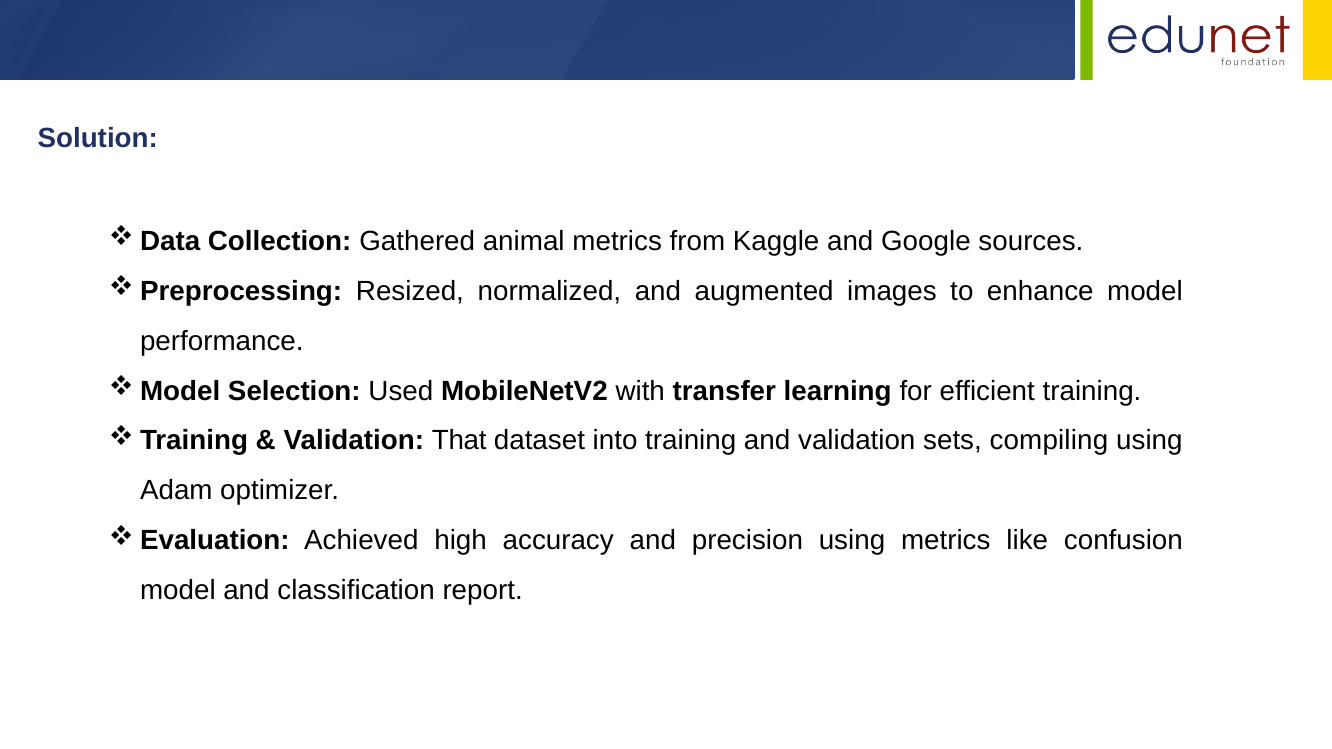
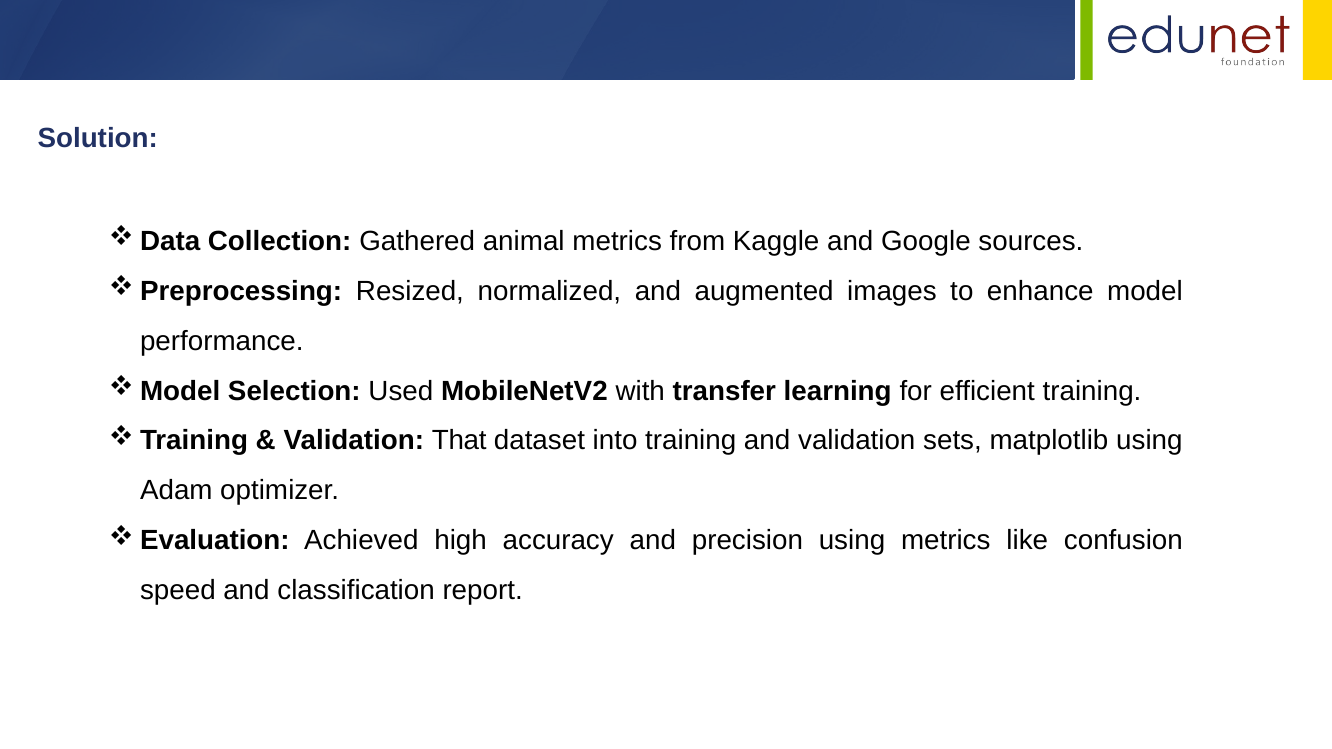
compiling: compiling -> matplotlib (1049, 441)
model: model -> speed (178, 591)
